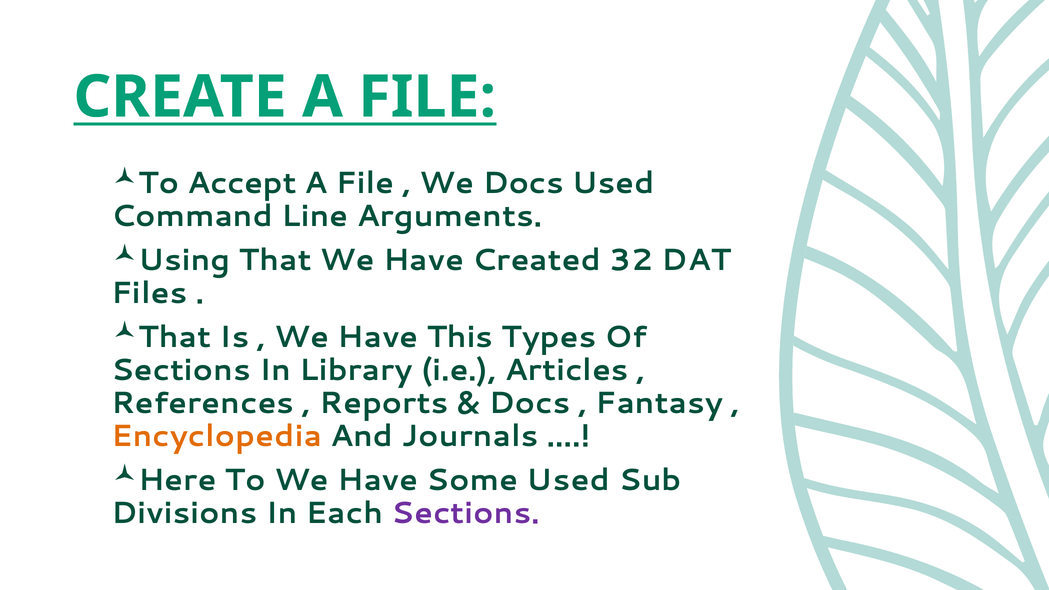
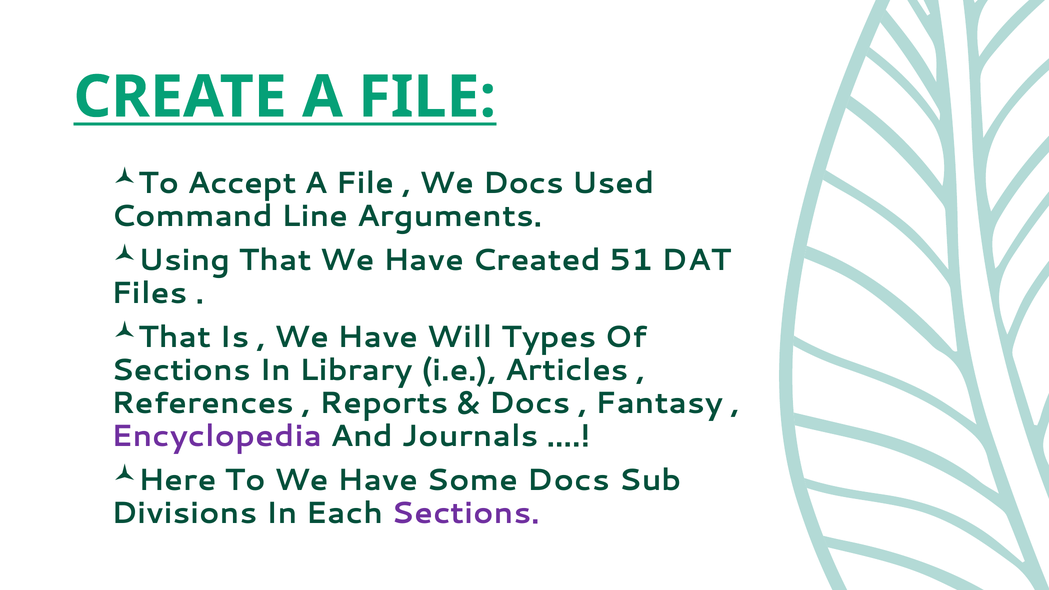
32: 32 -> 51 (631, 260)
This: This -> Will (460, 337)
Encyclopedia colour: orange -> purple (217, 436)
Some Used: Used -> Docs (568, 480)
